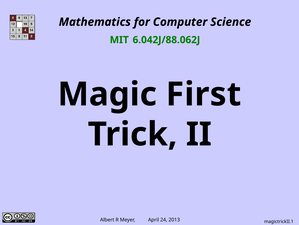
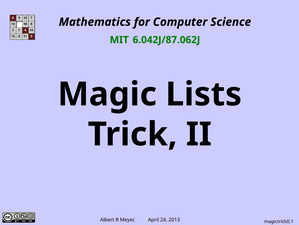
6.042J/88.062J: 6.042J/88.062J -> 6.042J/87.062J (166, 40)
First: First -> Lists (204, 94)
